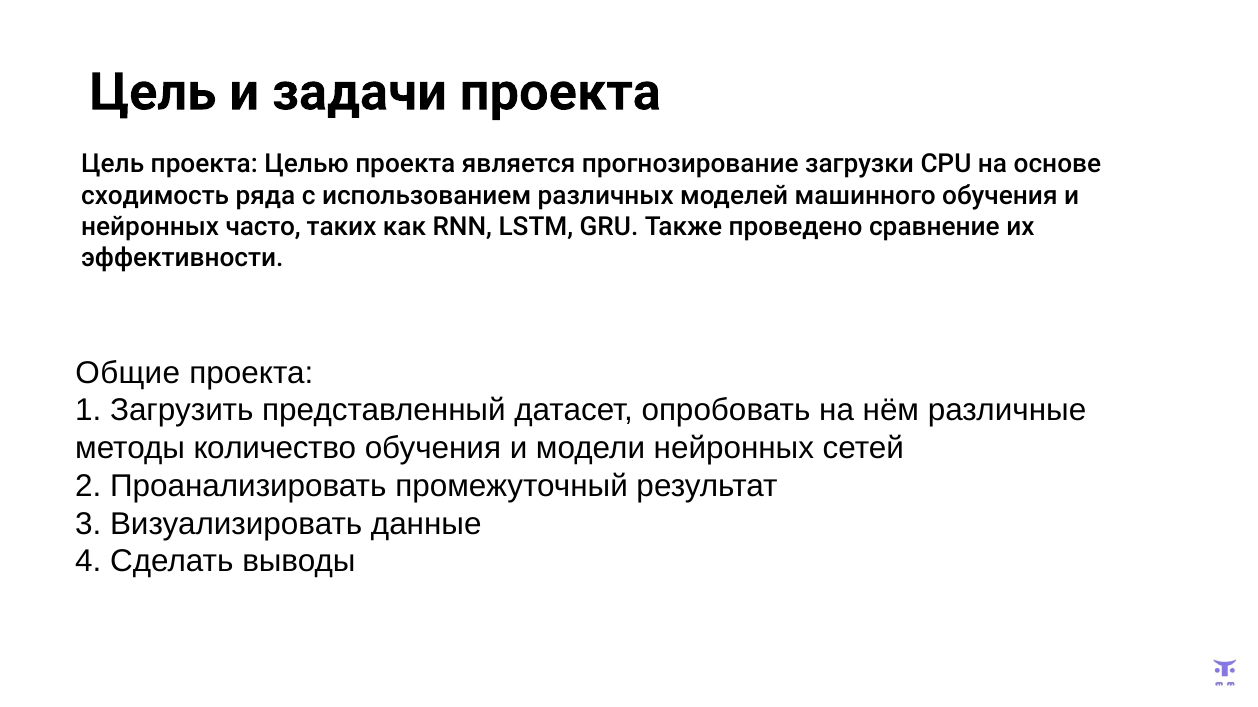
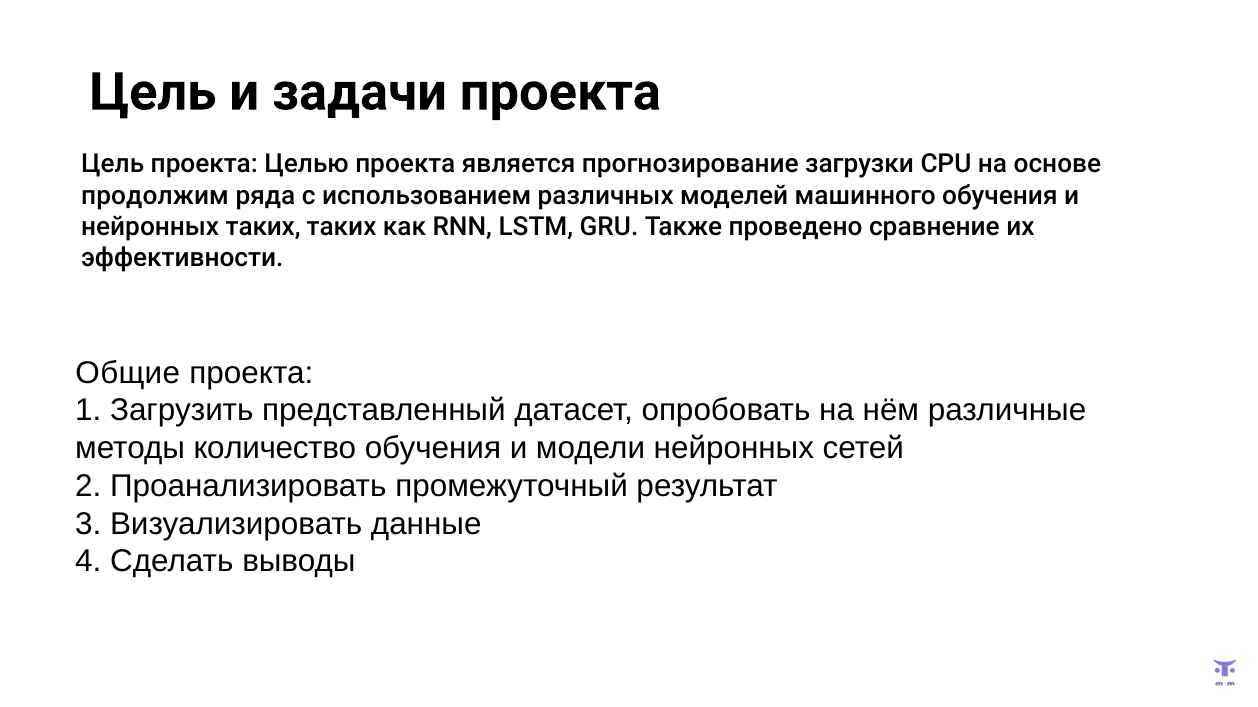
сходимость: сходимость -> продолжим (155, 196)
нейронных часто: часто -> таких (263, 227)
